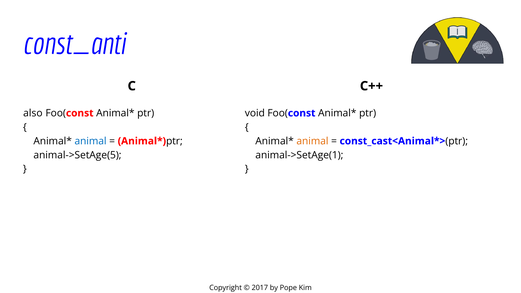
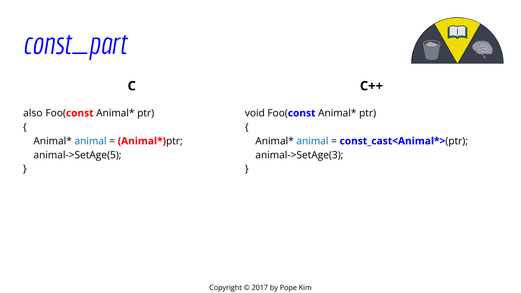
const_anti: const_anti -> const_part (75, 44)
animal colour: orange -> blue (312, 141)
animal->SetAge(1: animal->SetAge(1 -> animal->SetAge(3 (299, 155)
